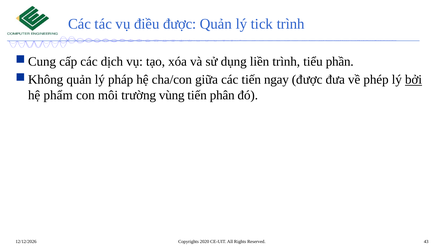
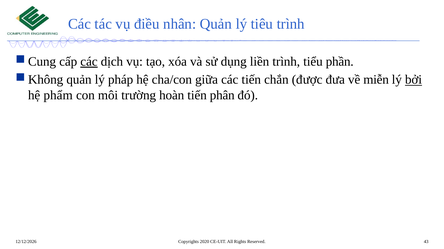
điều được: được -> nhân (180, 24)
tick: tick -> tiêu (262, 24)
các underline: none -> present (89, 62)
ngay: ngay -> chắn (276, 80)
phép: phép -> miễn (376, 80)
vùng: vùng -> hoàn (172, 95)
